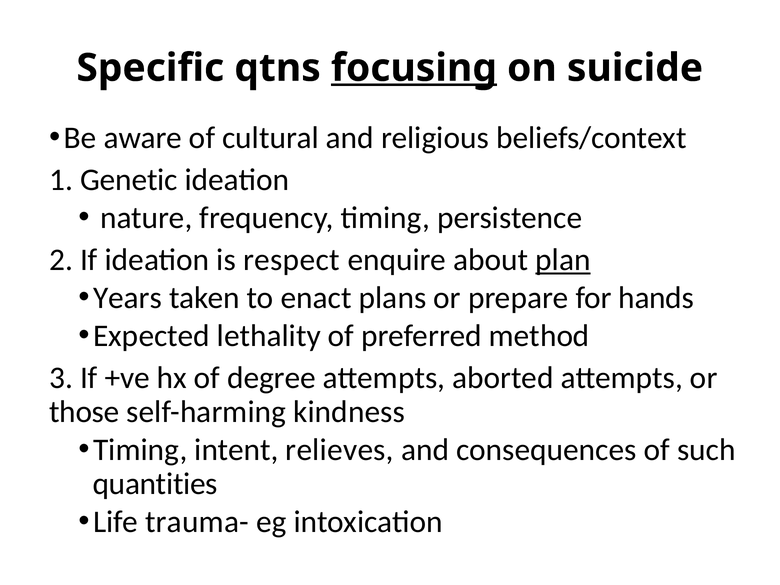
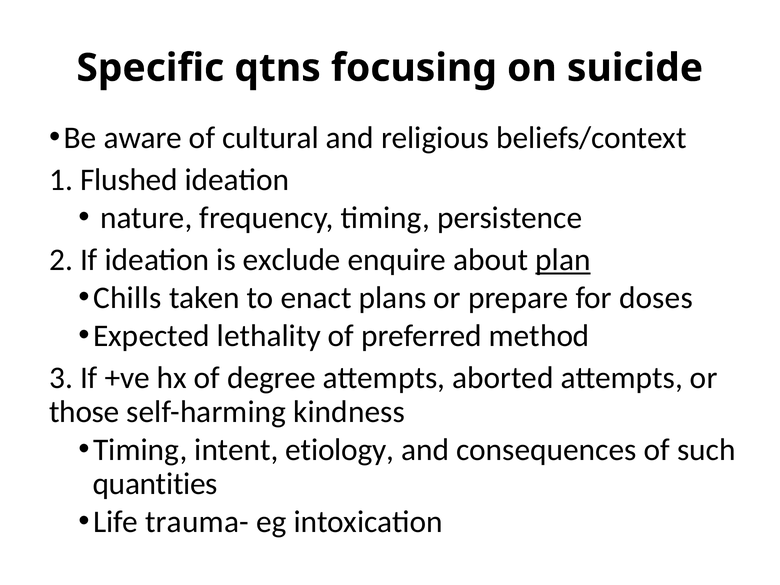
focusing underline: present -> none (414, 68)
Genetic: Genetic -> Flushed (129, 180)
respect: respect -> exclude (292, 260)
Years: Years -> Chills (127, 298)
hands: hands -> doses (656, 298)
relieves: relieves -> etiology (340, 450)
